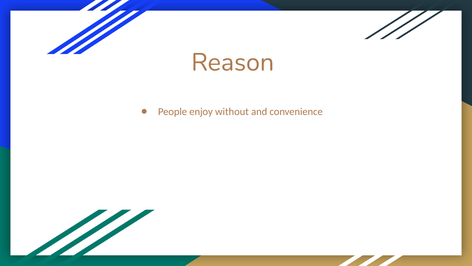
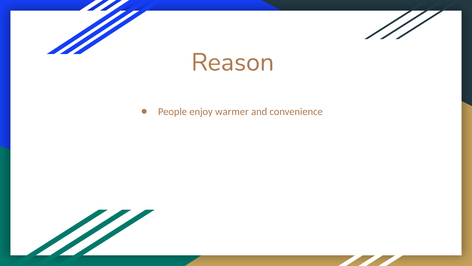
without: without -> warmer (232, 111)
